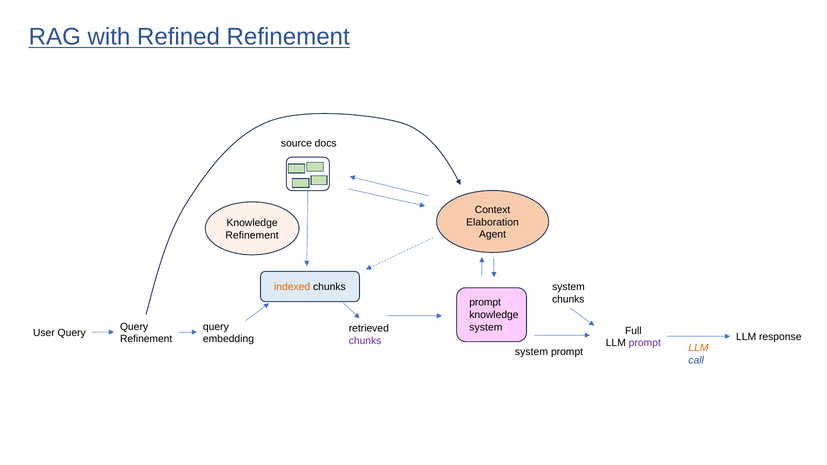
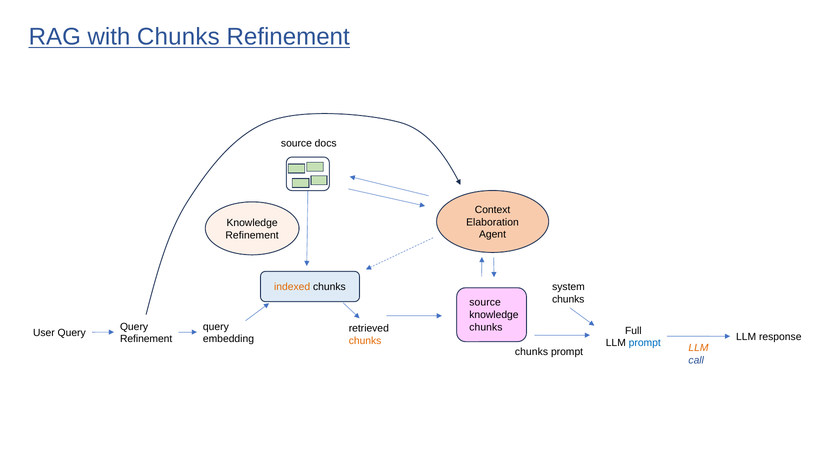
with Refined: Refined -> Chunks (178, 37)
prompt: prompt -> source (485, 303)
system: system -> chunks (486, 327)
chunks colour: purple -> orange (365, 341)
prompt colour: purple -> blue (645, 343)
system: system -> chunks (531, 352)
